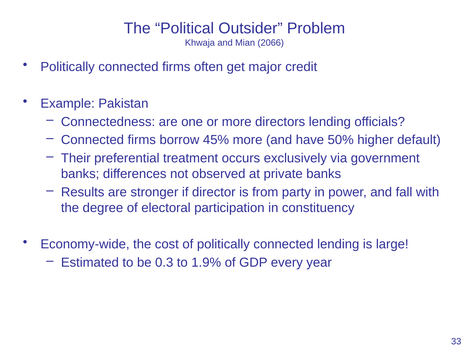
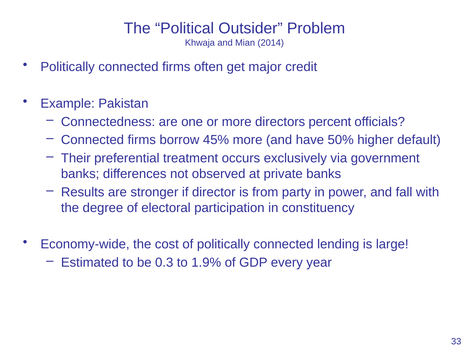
2066: 2066 -> 2014 (271, 43)
directors lending: lending -> percent (330, 122)
